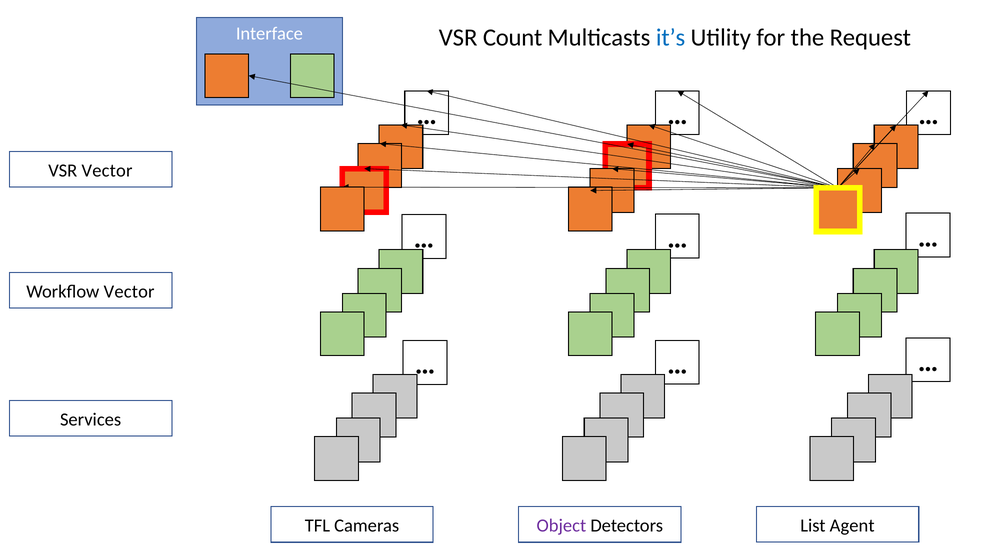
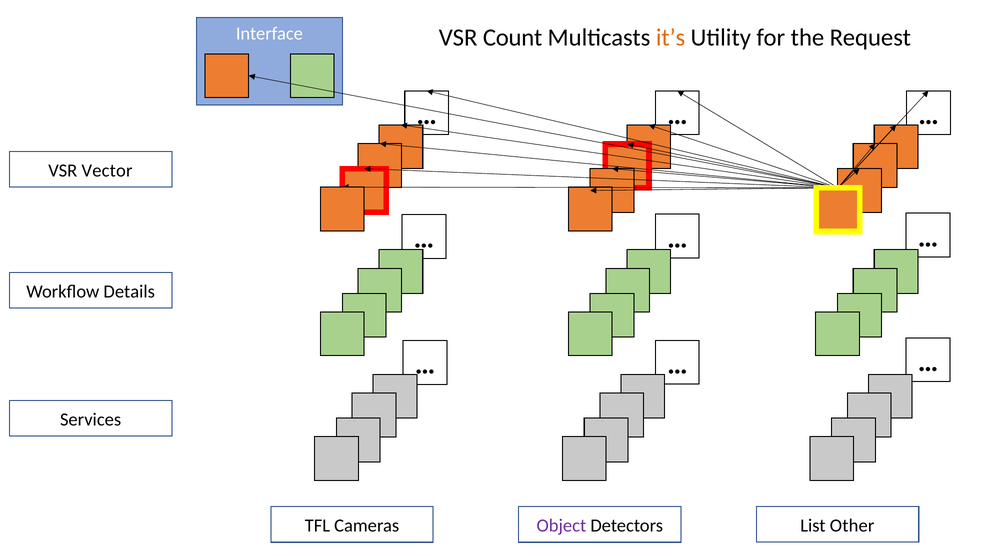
it’s colour: blue -> orange (671, 38)
Workflow Vector: Vector -> Details (129, 291)
Agent: Agent -> Other (852, 525)
